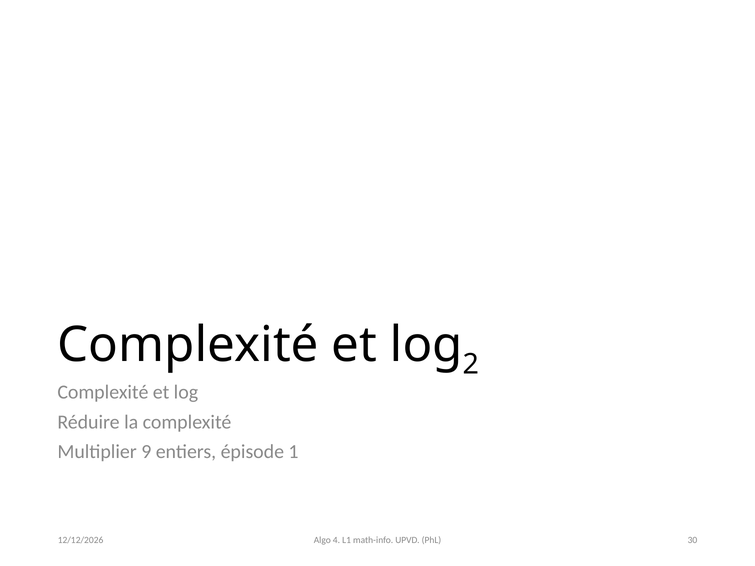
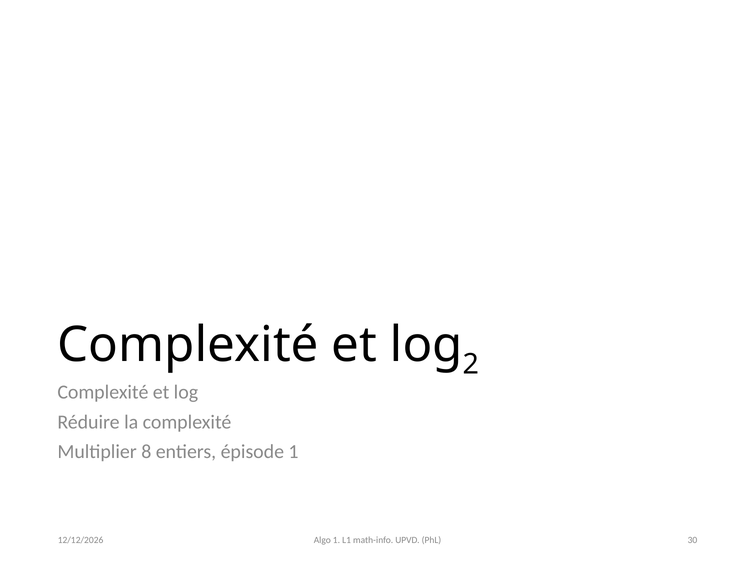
9: 9 -> 8 (146, 452)
Algo 4: 4 -> 1 (336, 541)
